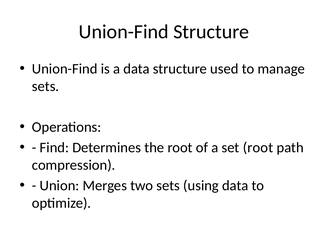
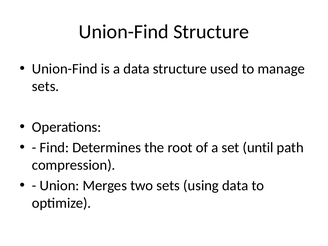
set root: root -> until (258, 148)
